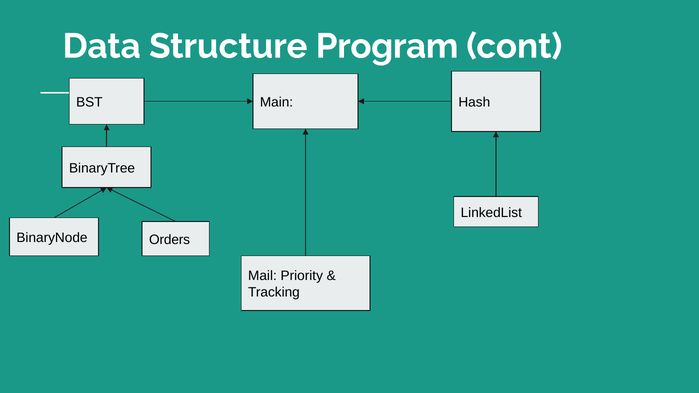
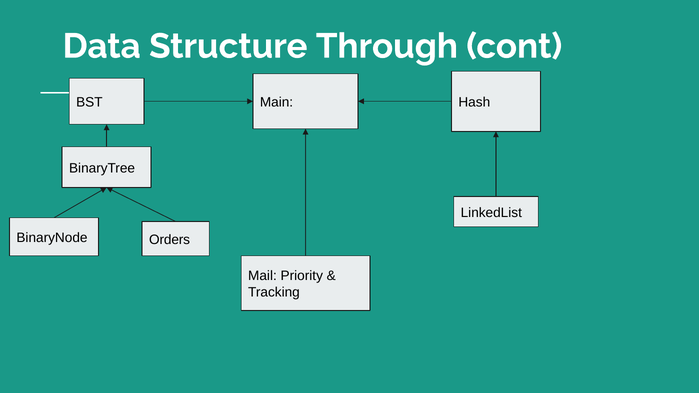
Program: Program -> Through (387, 46)
